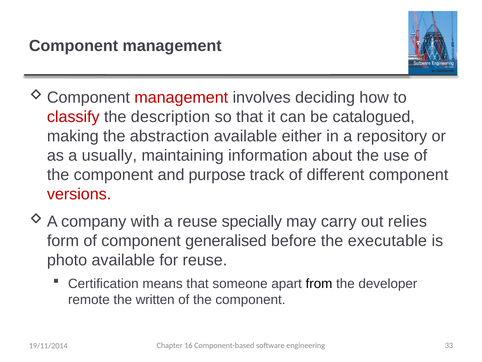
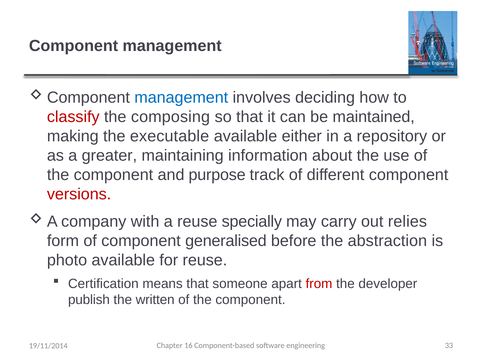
management colour: red -> blue (181, 97)
description: description -> composing (170, 117)
catalogued: catalogued -> maintained (374, 117)
abstraction: abstraction -> executable (170, 136)
usually: usually -> greater (109, 155)
executable: executable -> abstraction (387, 240)
from colour: black -> red (319, 283)
remote: remote -> publish (89, 299)
